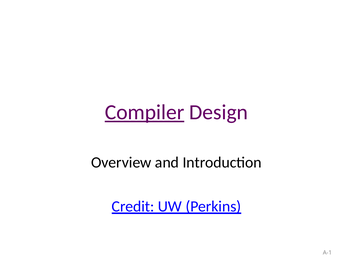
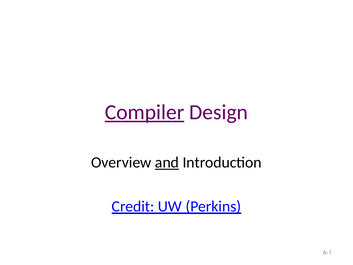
and underline: none -> present (167, 162)
